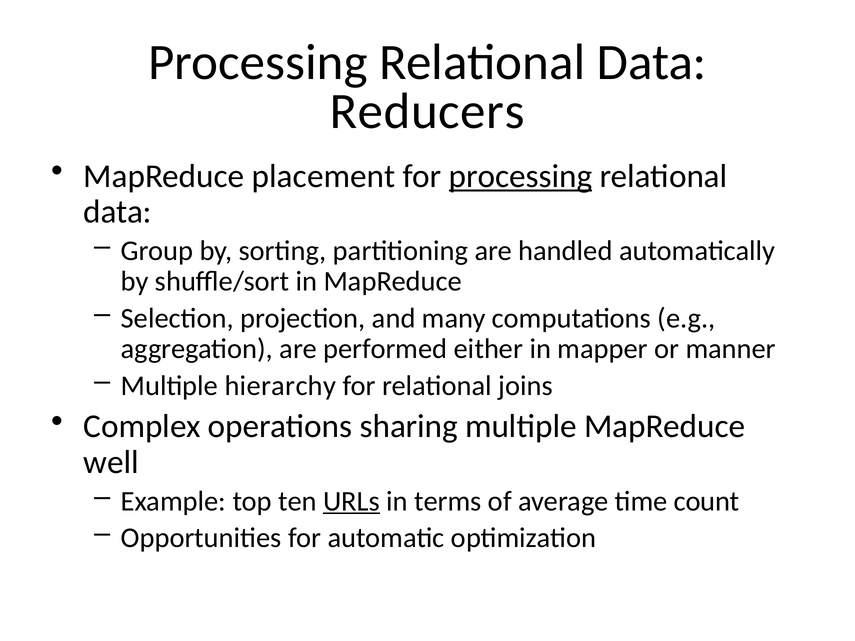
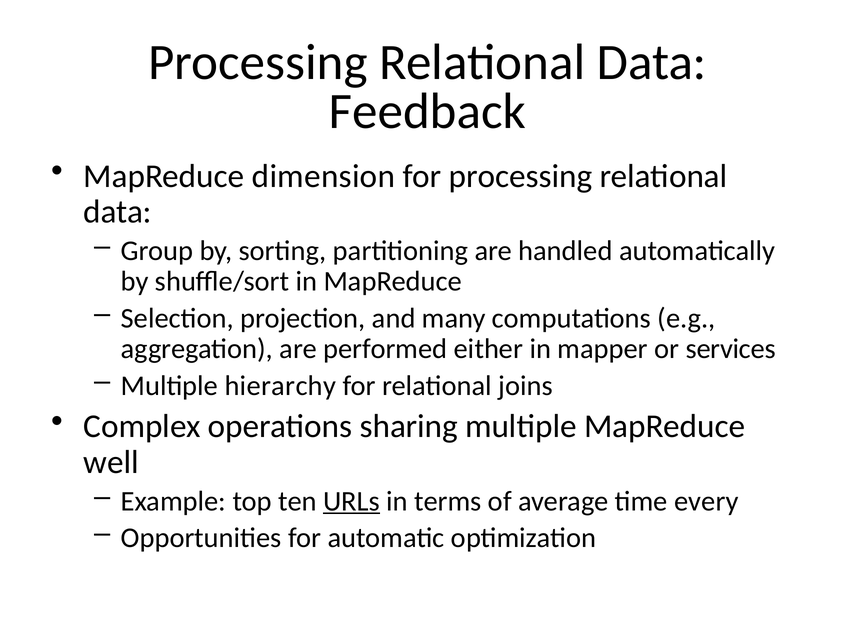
Reducers: Reducers -> Feedback (427, 111)
placement: placement -> dimension (324, 176)
processing underline: present -> none (521, 176)
manner: manner -> services (731, 349)
count: count -> every (706, 501)
